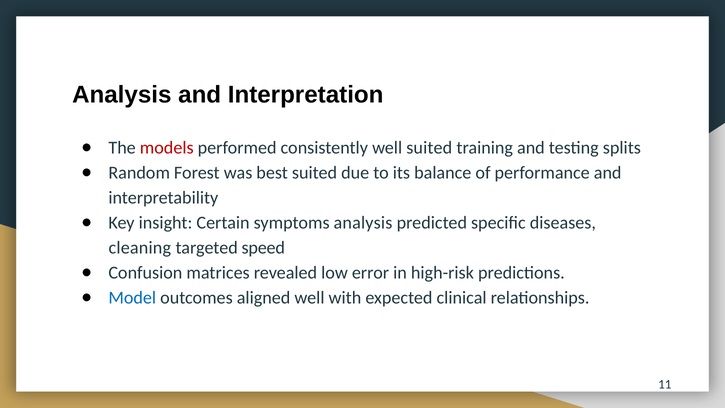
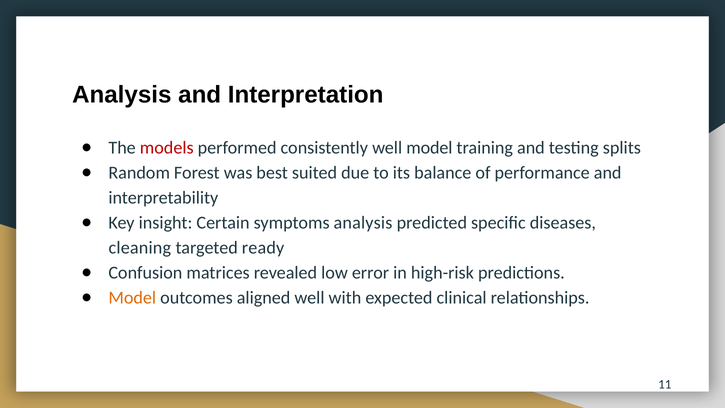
well suited: suited -> model (429, 148)
speed: speed -> ready (263, 248)
Model colour: blue -> orange (132, 298)
